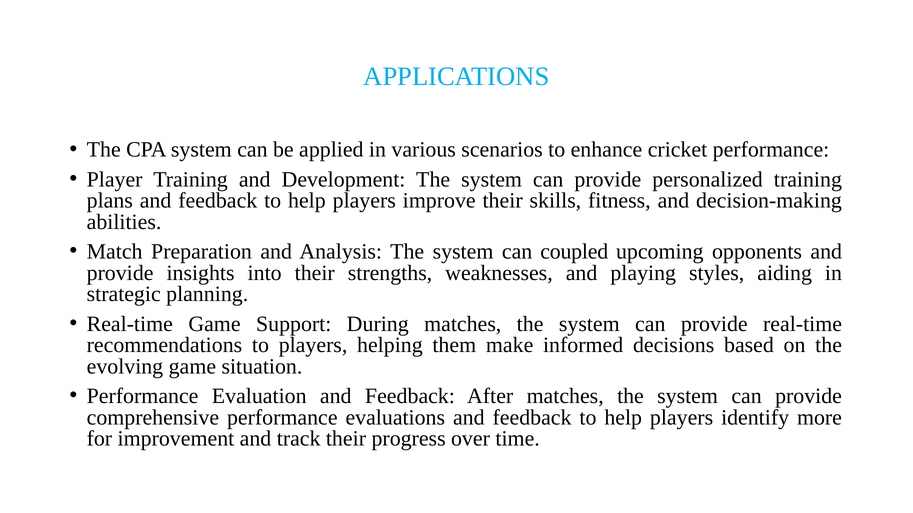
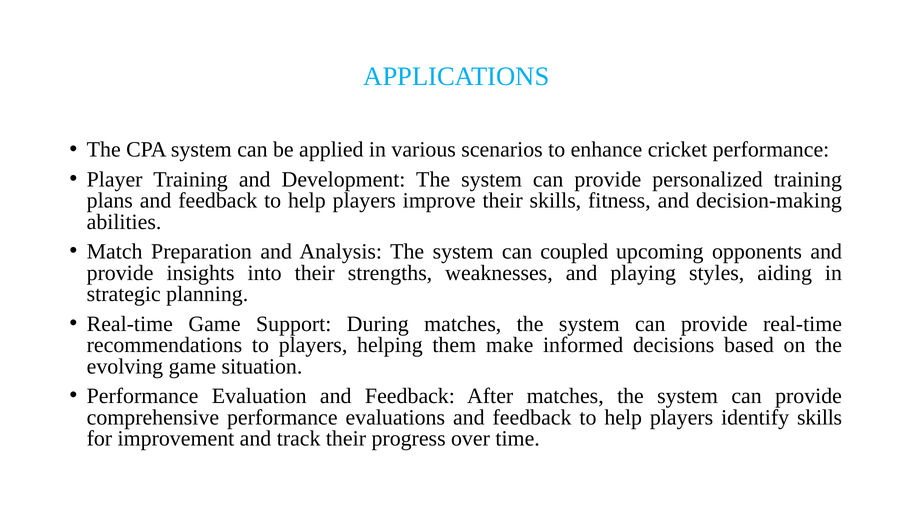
identify more: more -> skills (820, 418)
